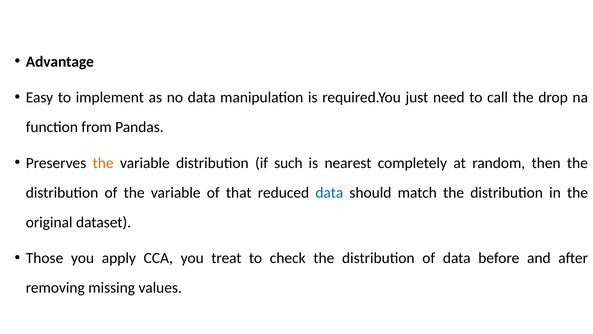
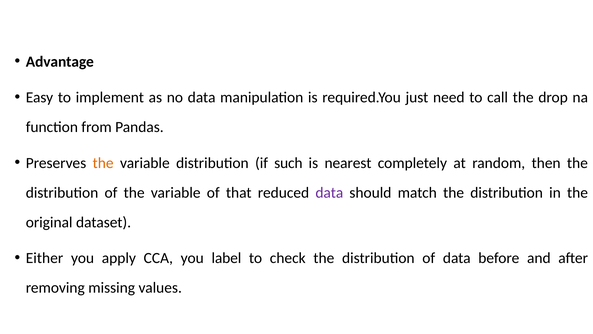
data colour: blue -> purple (329, 192)
Those: Those -> Either (45, 258)
treat: treat -> label (226, 258)
